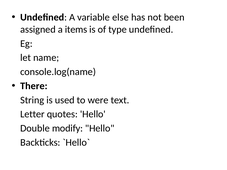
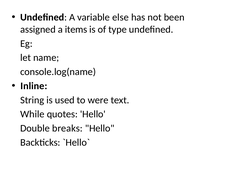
There: There -> Inline (34, 86)
Letter: Letter -> While (32, 114)
modify: modify -> breaks (67, 128)
